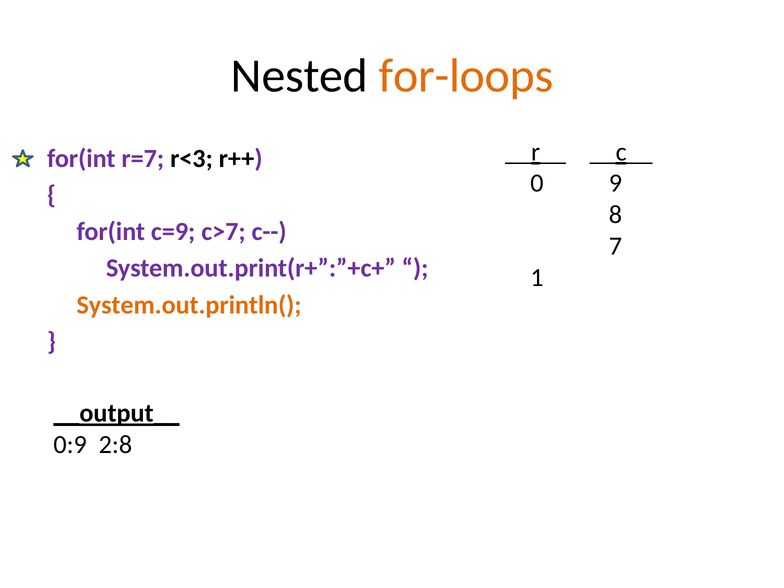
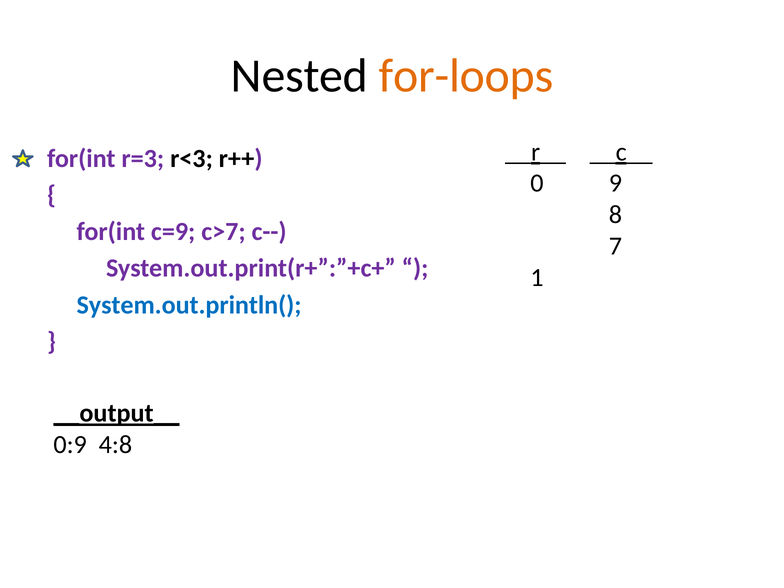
r=7: r=7 -> r=3 (143, 159)
System.out.println( colour: orange -> blue (189, 305)
2:8: 2:8 -> 4:8 (115, 445)
